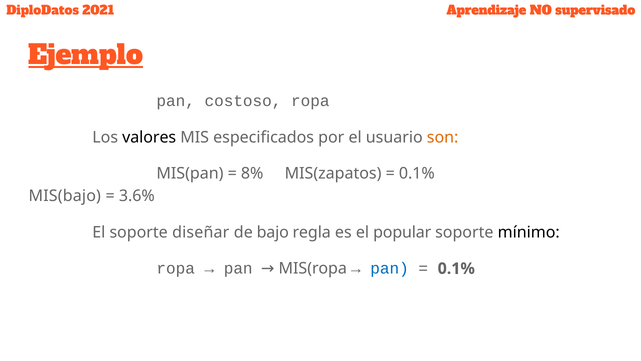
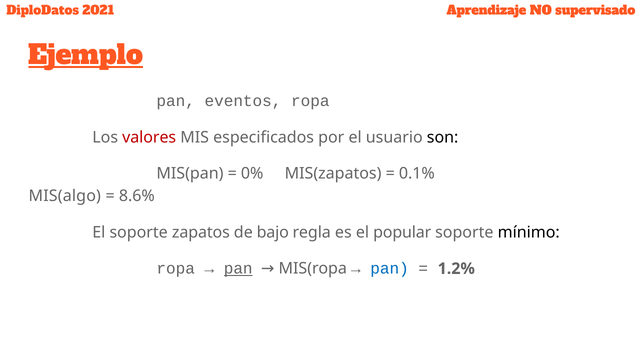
costoso: costoso -> eventos (243, 101)
valores colour: black -> red (149, 137)
son colour: orange -> black (443, 137)
8%: 8% -> 0% (252, 173)
MIS(bajo: MIS(bajo -> MIS(algo (65, 196)
3.6%: 3.6% -> 8.6% (137, 196)
diseñar: diseñar -> zapatos (201, 232)
0.1%: 0.1% -> 1.2% (456, 268)
pan underline: none -> present (238, 268)
